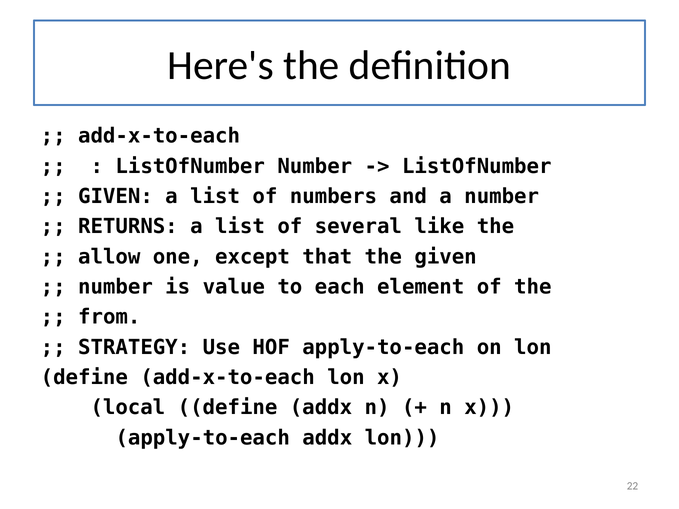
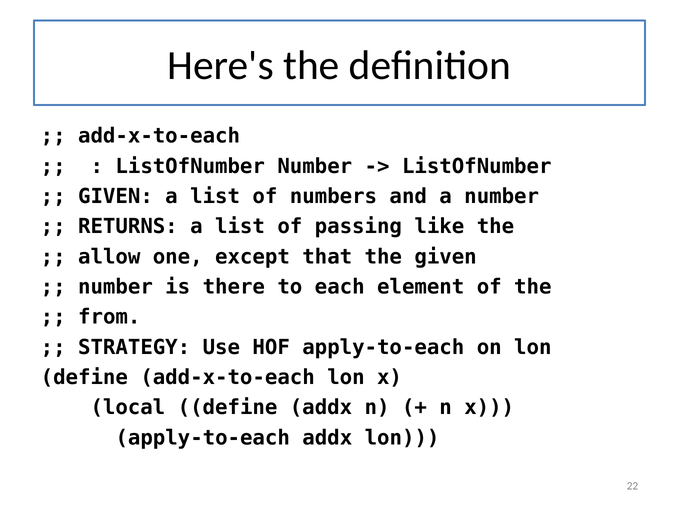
several: several -> passing (358, 227)
value: value -> there (234, 287)
